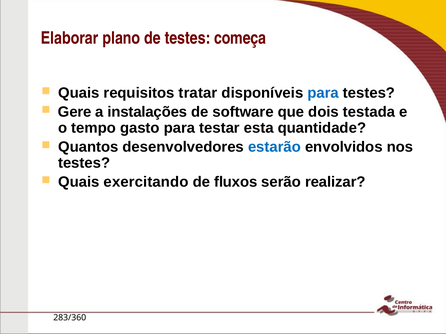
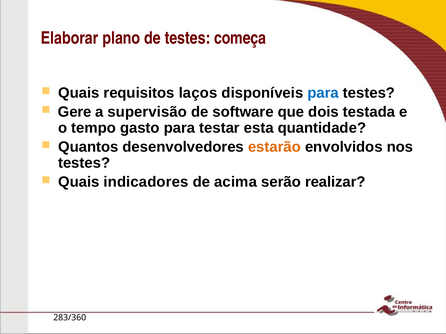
tratar: tratar -> laços (198, 93)
instalações: instalações -> supervisão (147, 112)
estarão colour: blue -> orange (274, 147)
exercitando: exercitando -> indicadores (146, 182)
fluxos: fluxos -> acima (236, 182)
